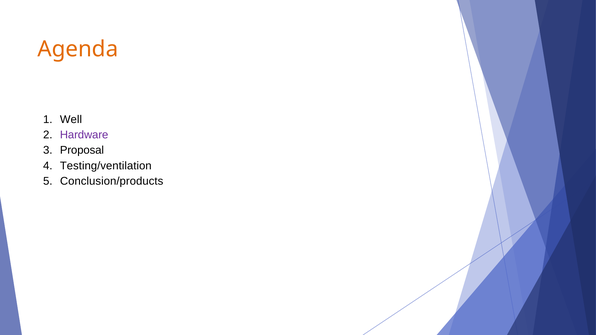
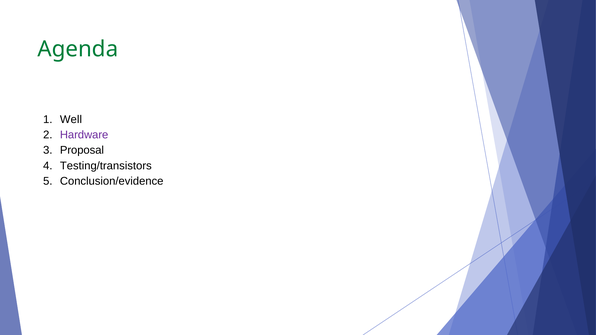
Agenda colour: orange -> green (78, 49)
Testing/ventilation: Testing/ventilation -> Testing/transistors (106, 166)
Conclusion/products: Conclusion/products -> Conclusion/evidence (112, 181)
